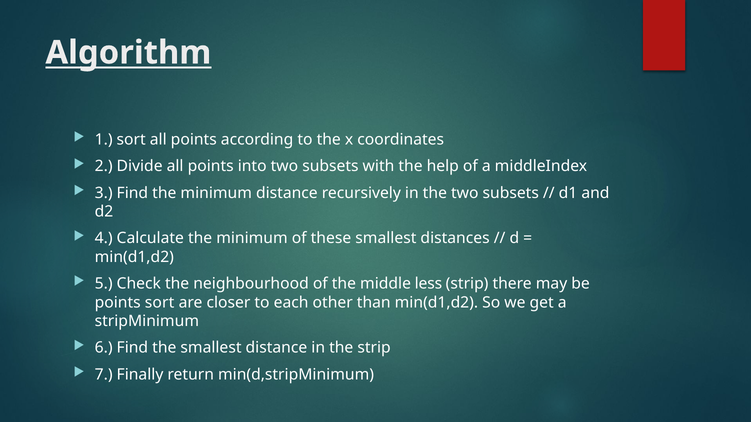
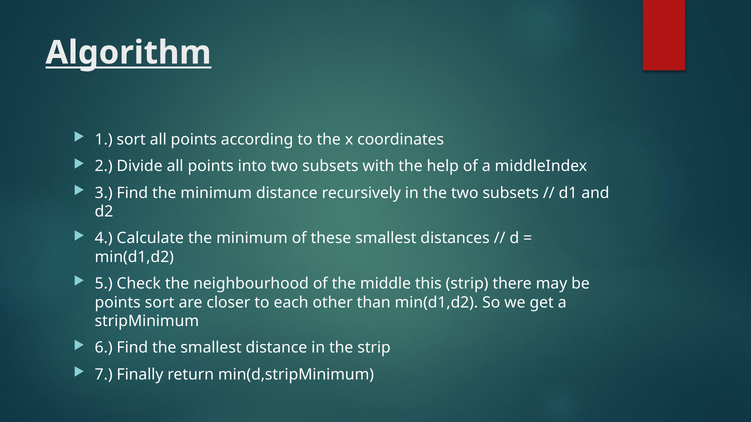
less: less -> this (428, 284)
